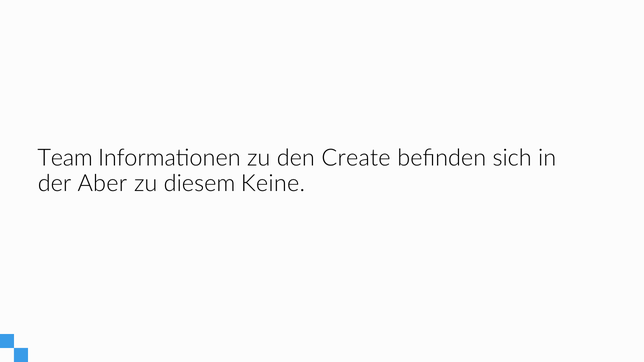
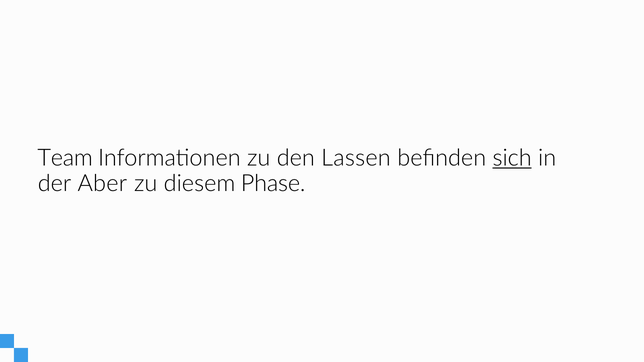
Create: Create -> Lassen (356, 158)
sich underline: none -> present (512, 158)
Keine: Keine -> Phase (273, 183)
